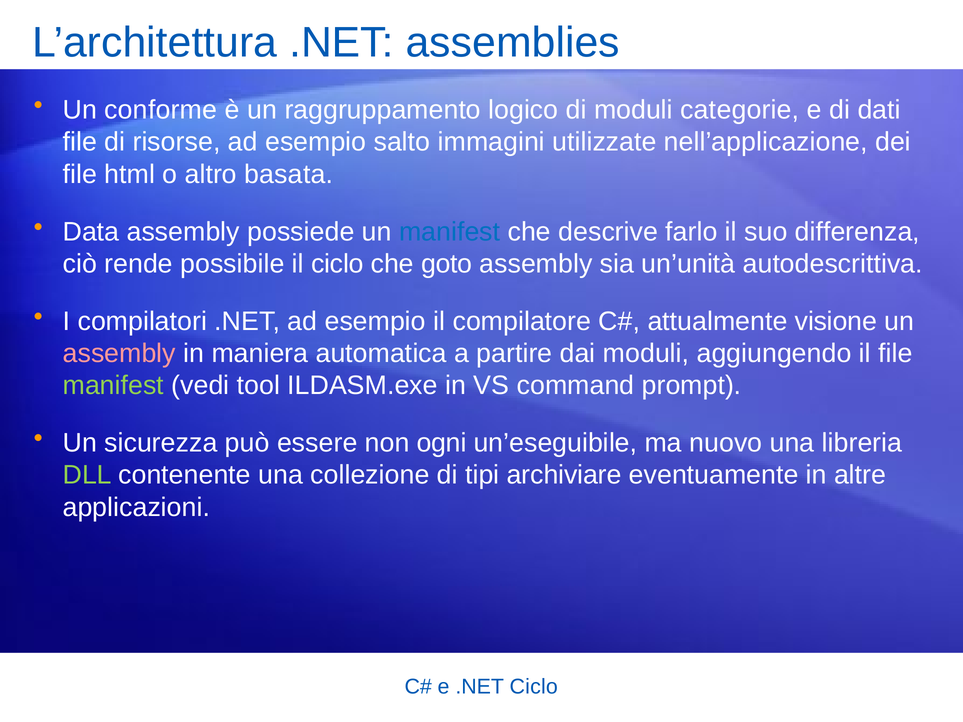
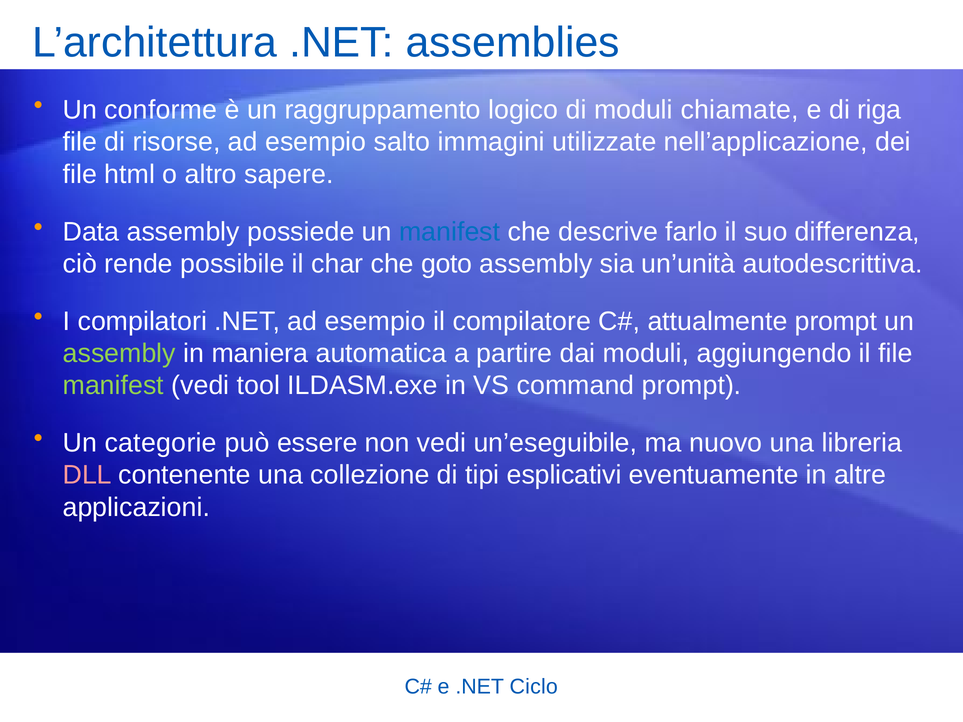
categorie: categorie -> chiamate (740, 110)
dati: dati -> riga (879, 110)
basata: basata -> sapere (289, 174)
il ciclo: ciclo -> char (337, 264)
attualmente visione: visione -> prompt (836, 321)
assembly colour: pink -> light green (119, 354)
sicurezza: sicurezza -> categorie (161, 443)
non ogni: ogni -> vedi (441, 443)
DLL colour: light green -> pink (87, 475)
archiviare: archiviare -> esplicativi (564, 475)
